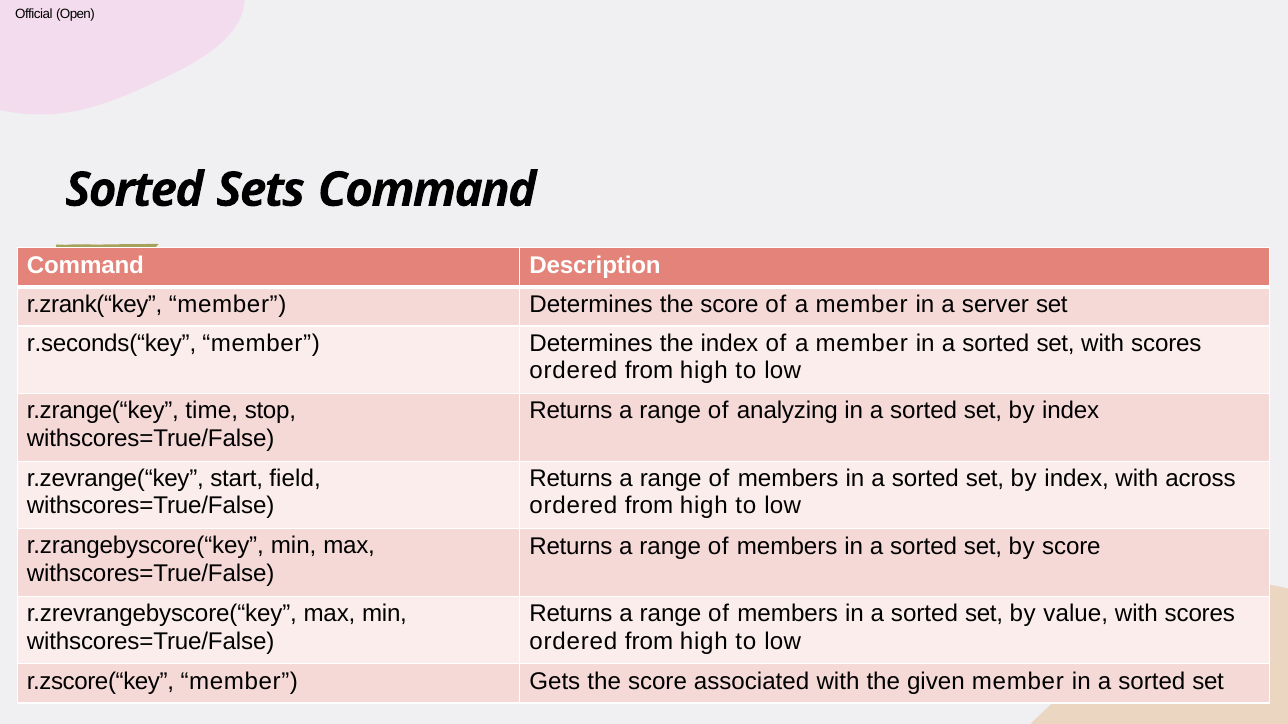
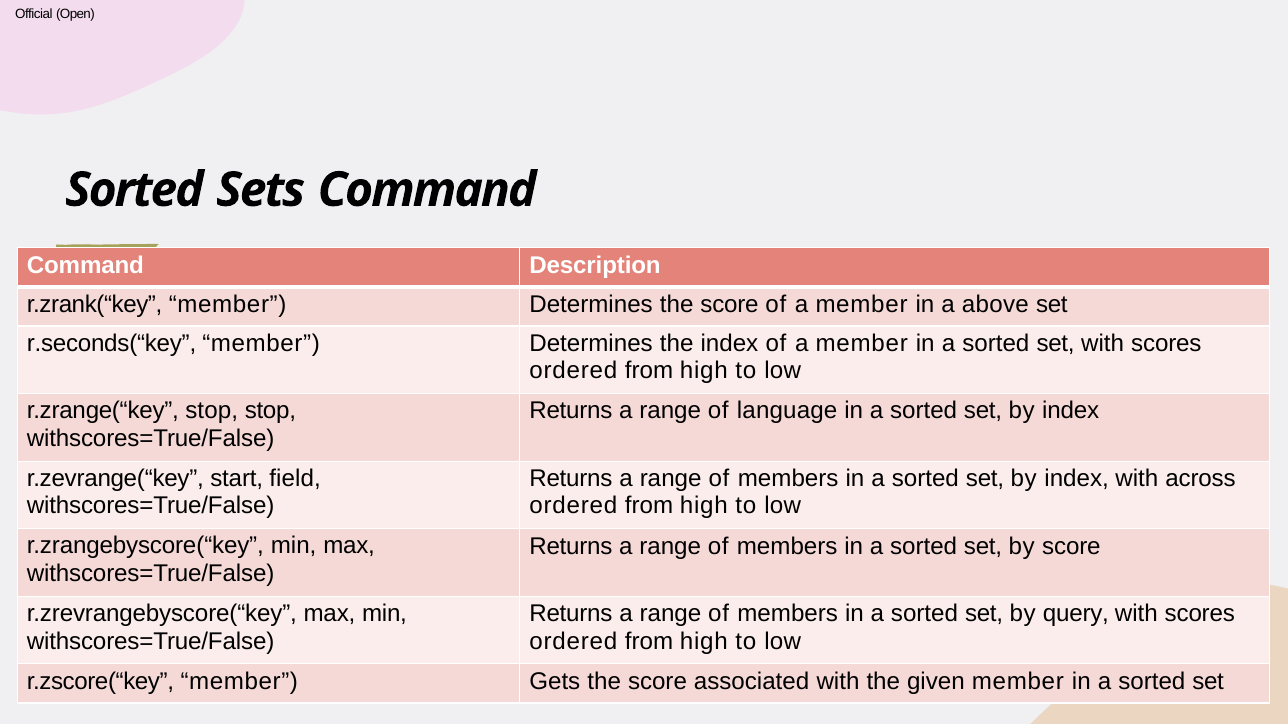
server: server -> above (995, 304)
r.zrange(“key time: time -> stop (212, 411)
analyzing: analyzing -> language (787, 411)
value: value -> query (1076, 614)
